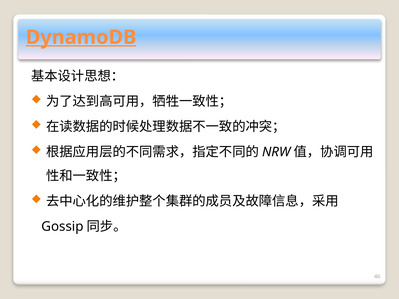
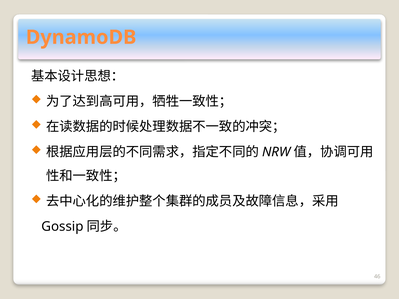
DynamoDB underline: present -> none (81, 37)
